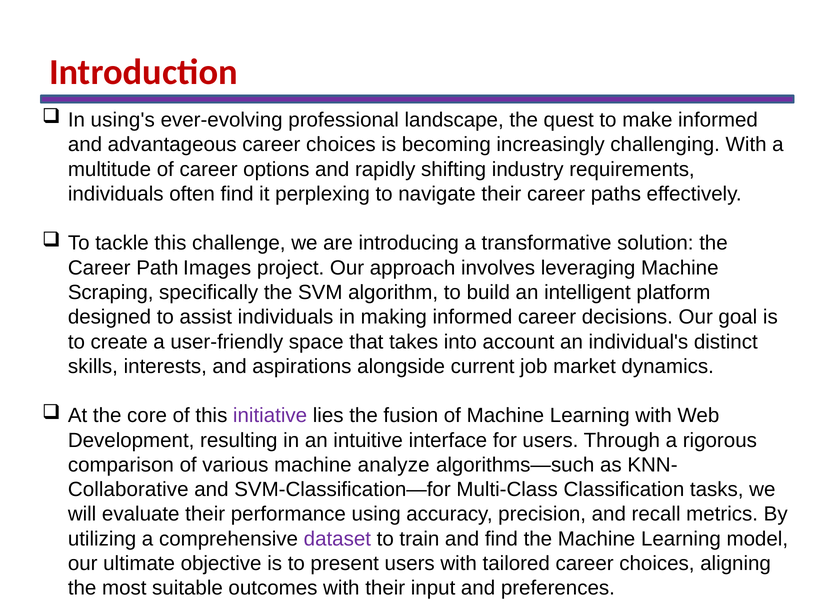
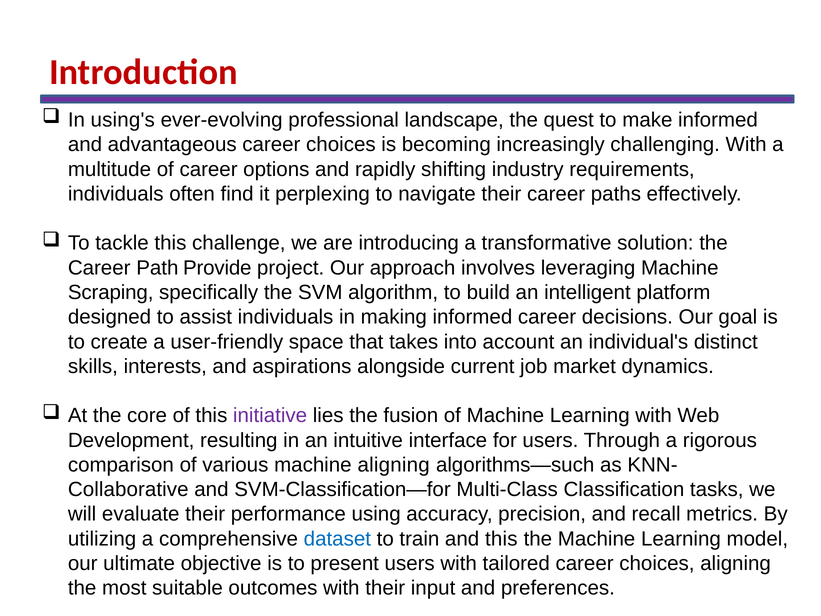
Images: Images -> Provide (217, 268)
machine analyze: analyze -> aligning (394, 465)
dataset colour: purple -> blue (337, 539)
and find: find -> this (501, 539)
